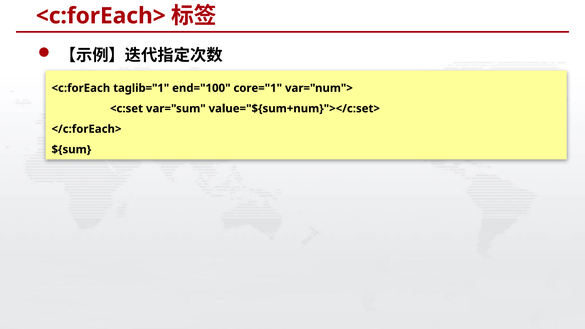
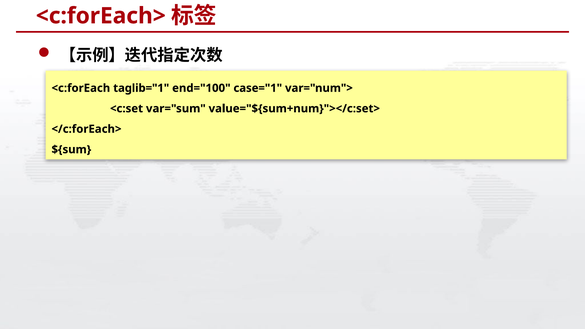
core="1: core="1 -> case="1 (258, 88)
